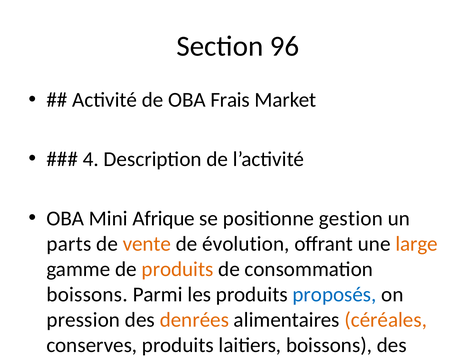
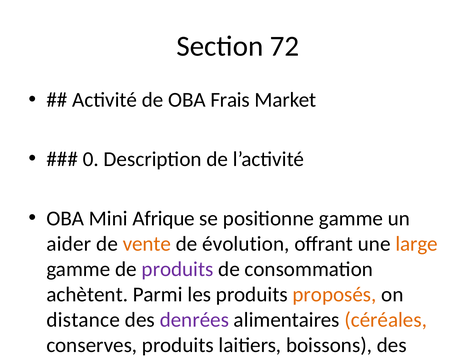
96: 96 -> 72 (285, 46)
4: 4 -> 0 (91, 159)
positionne gestion: gestion -> gamme (351, 218)
parts: parts -> aider (69, 244)
produits colour: orange -> purple (178, 269)
boissons: boissons -> achètent (87, 295)
proposés colour: blue -> orange (335, 295)
pression: pression -> distance (83, 320)
denrées colour: orange -> purple (194, 320)
